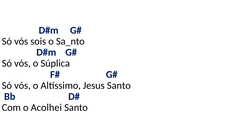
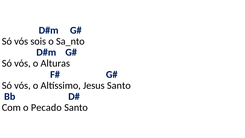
Súplica: Súplica -> Alturas (55, 63)
Acolhei: Acolhei -> Pecado (46, 107)
